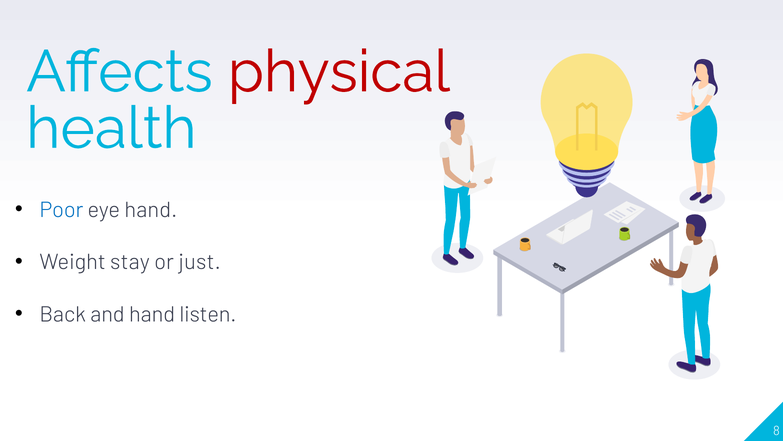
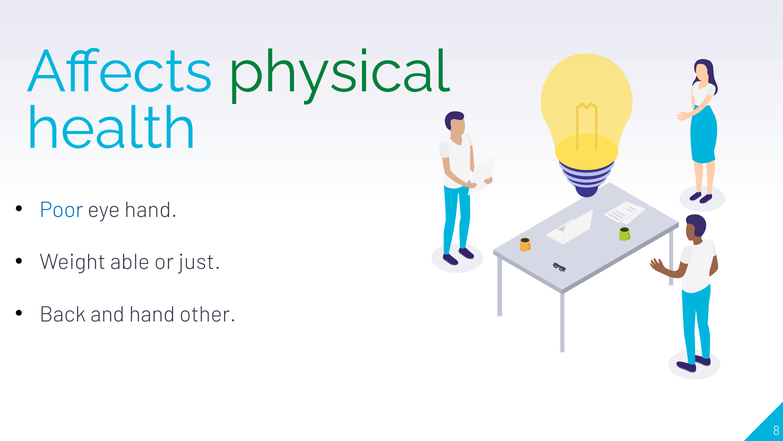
physical colour: red -> green (339, 72)
stay: stay -> able (130, 262)
listen: listen -> other (208, 314)
